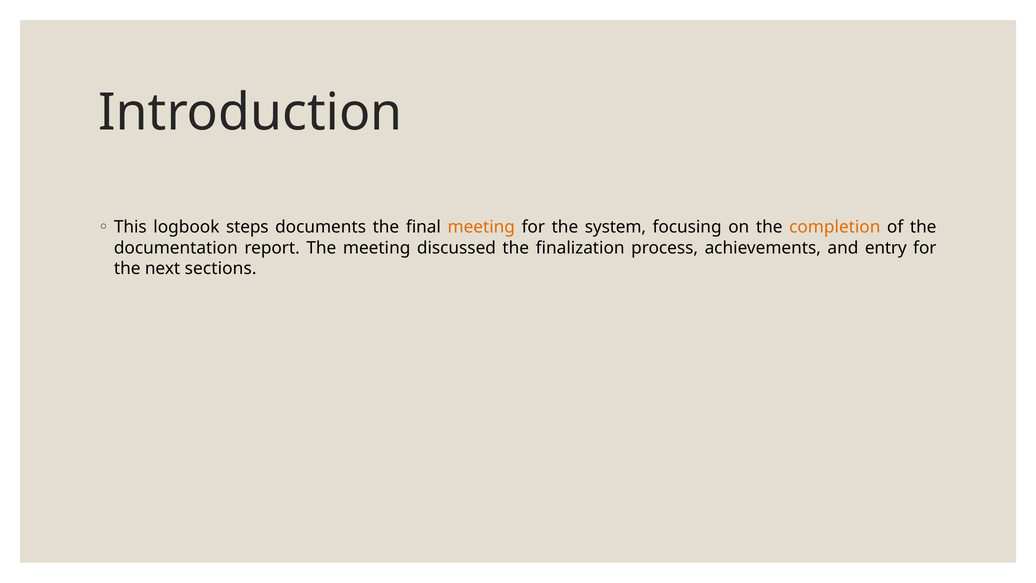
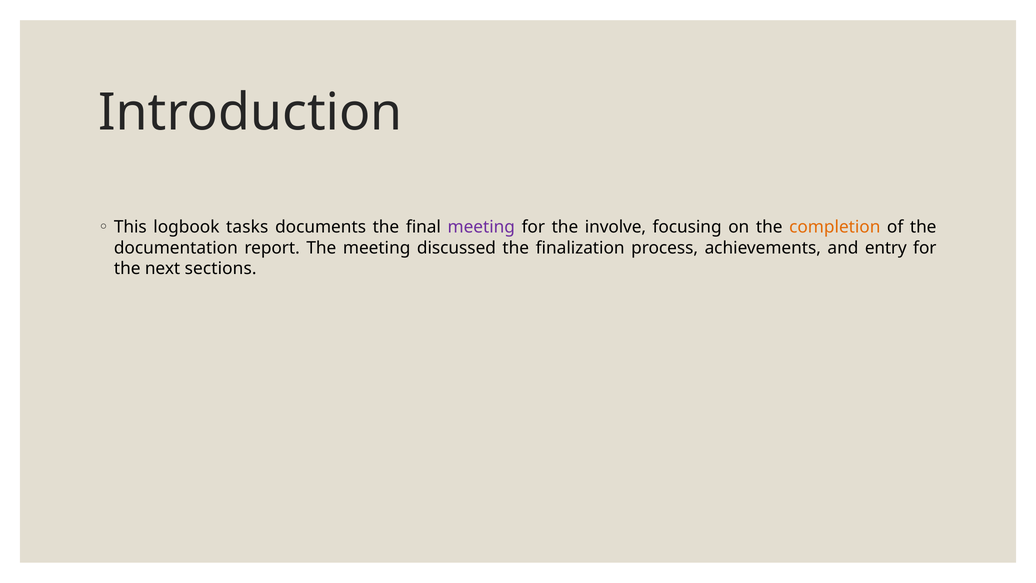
steps: steps -> tasks (247, 227)
meeting colour: orange -> purple (481, 227)
system: system -> involve (615, 227)
